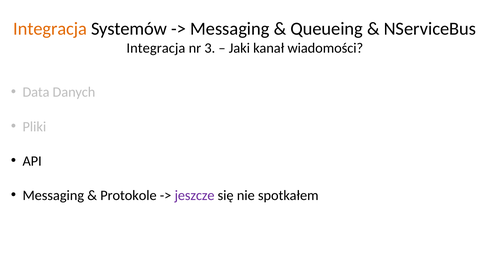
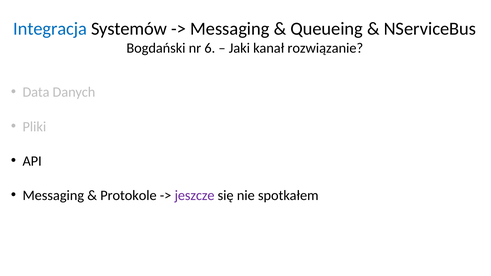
Integracja colour: orange -> blue (50, 29)
Integracja: Integracja -> Bogdański (156, 48)
3: 3 -> 6 (210, 48)
wiadomości: wiadomości -> rozwiązanie (325, 48)
